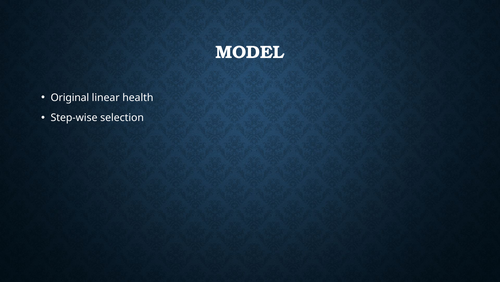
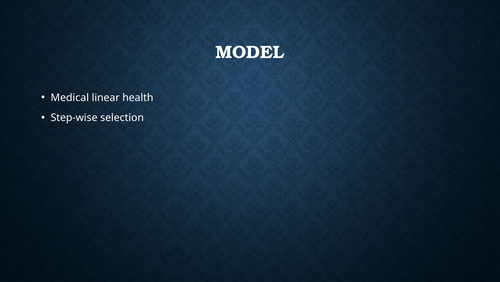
Original: Original -> Medical (70, 97)
